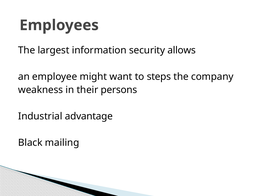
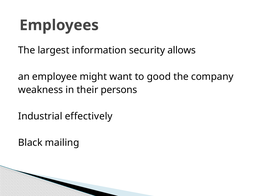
steps: steps -> good (159, 77)
advantage: advantage -> effectively (89, 116)
